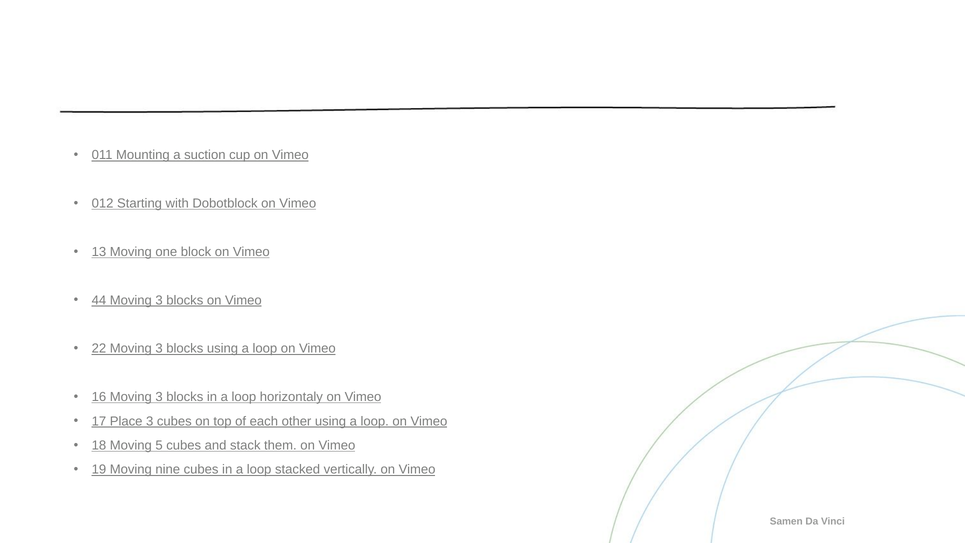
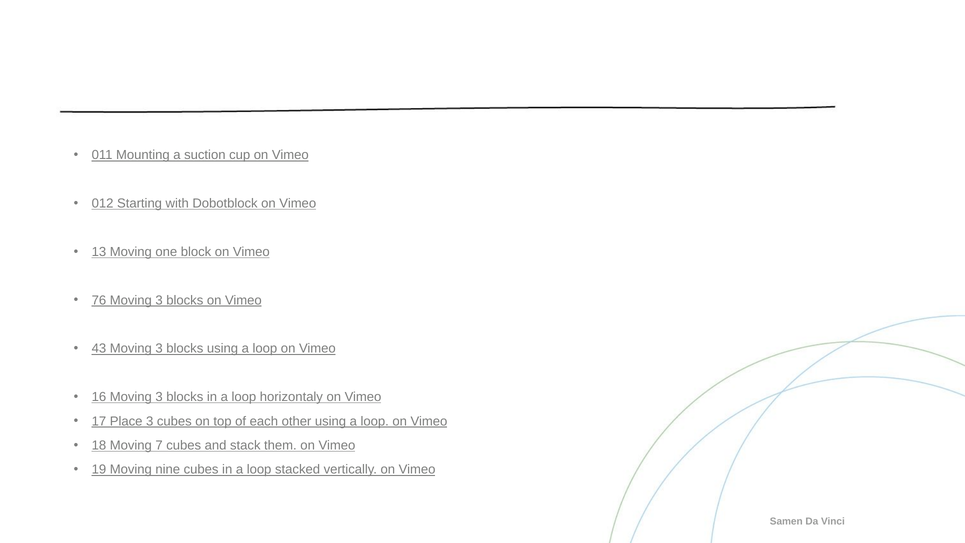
44: 44 -> 76 (99, 300)
22: 22 -> 43 (99, 348)
5: 5 -> 7 (159, 445)
